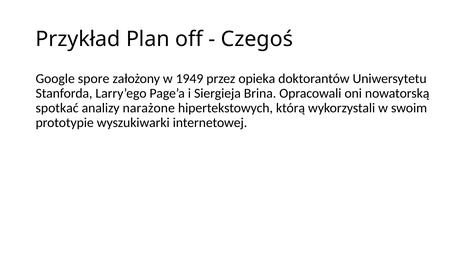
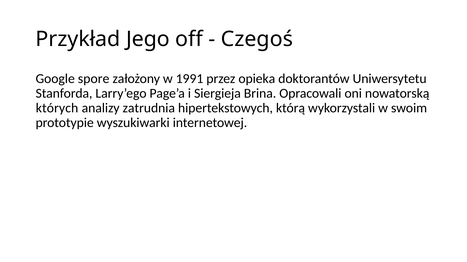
Plan: Plan -> Jego (148, 39)
1949: 1949 -> 1991 (190, 79)
spotkać: spotkać -> których (57, 108)
narażone: narażone -> zatrudnia (149, 108)
